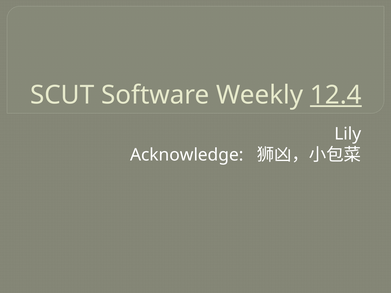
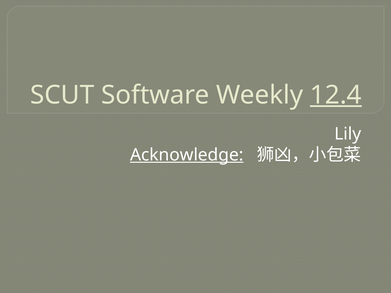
Acknowledge underline: none -> present (187, 155)
